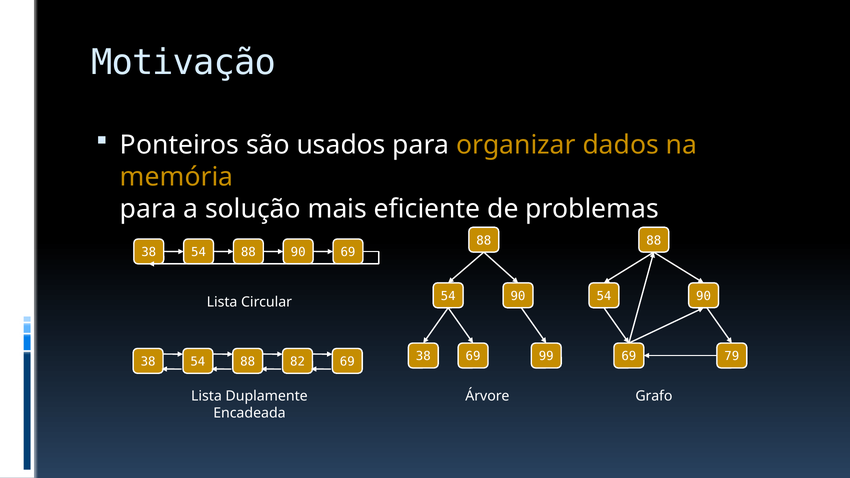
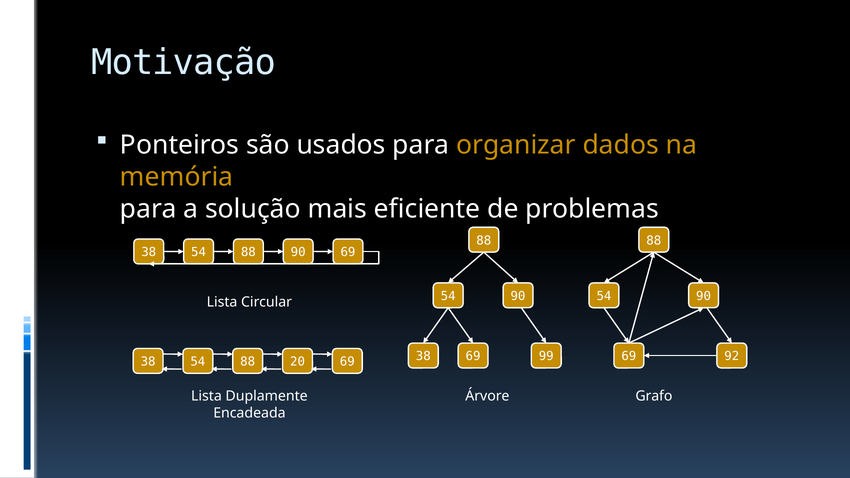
79: 79 -> 92 (732, 356)
82: 82 -> 20 (298, 362)
